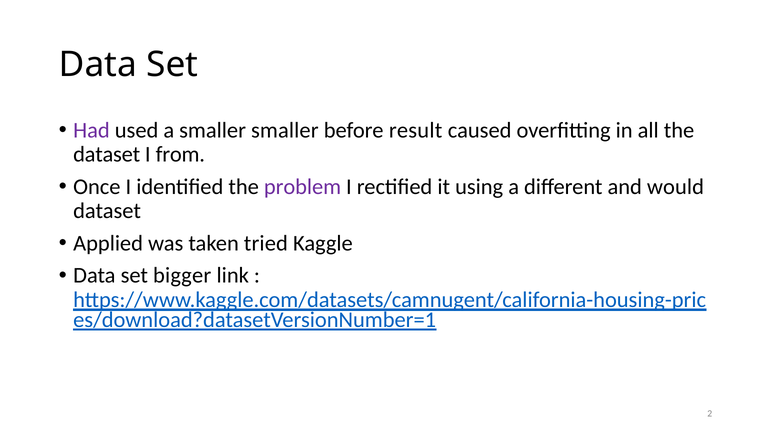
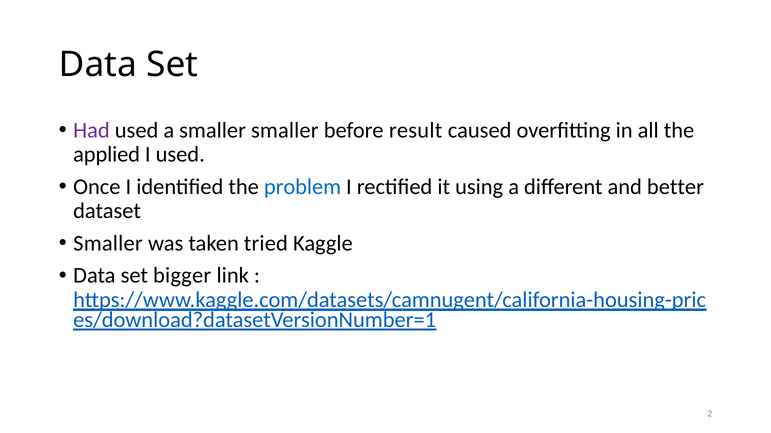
dataset: dataset -> applied (107, 155)
I from: from -> used (180, 155)
problem colour: purple -> blue (303, 187)
would: would -> better (675, 187)
Applied: Applied -> Smaller (108, 244)
